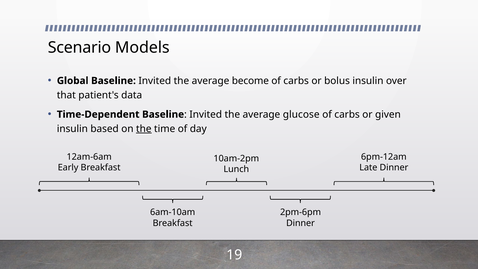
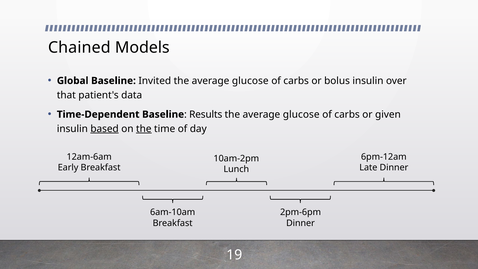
Scenario: Scenario -> Chained (79, 48)
become: become -> glucose (250, 81)
Invited: Invited -> Results (206, 114)
based underline: none -> present (105, 129)
